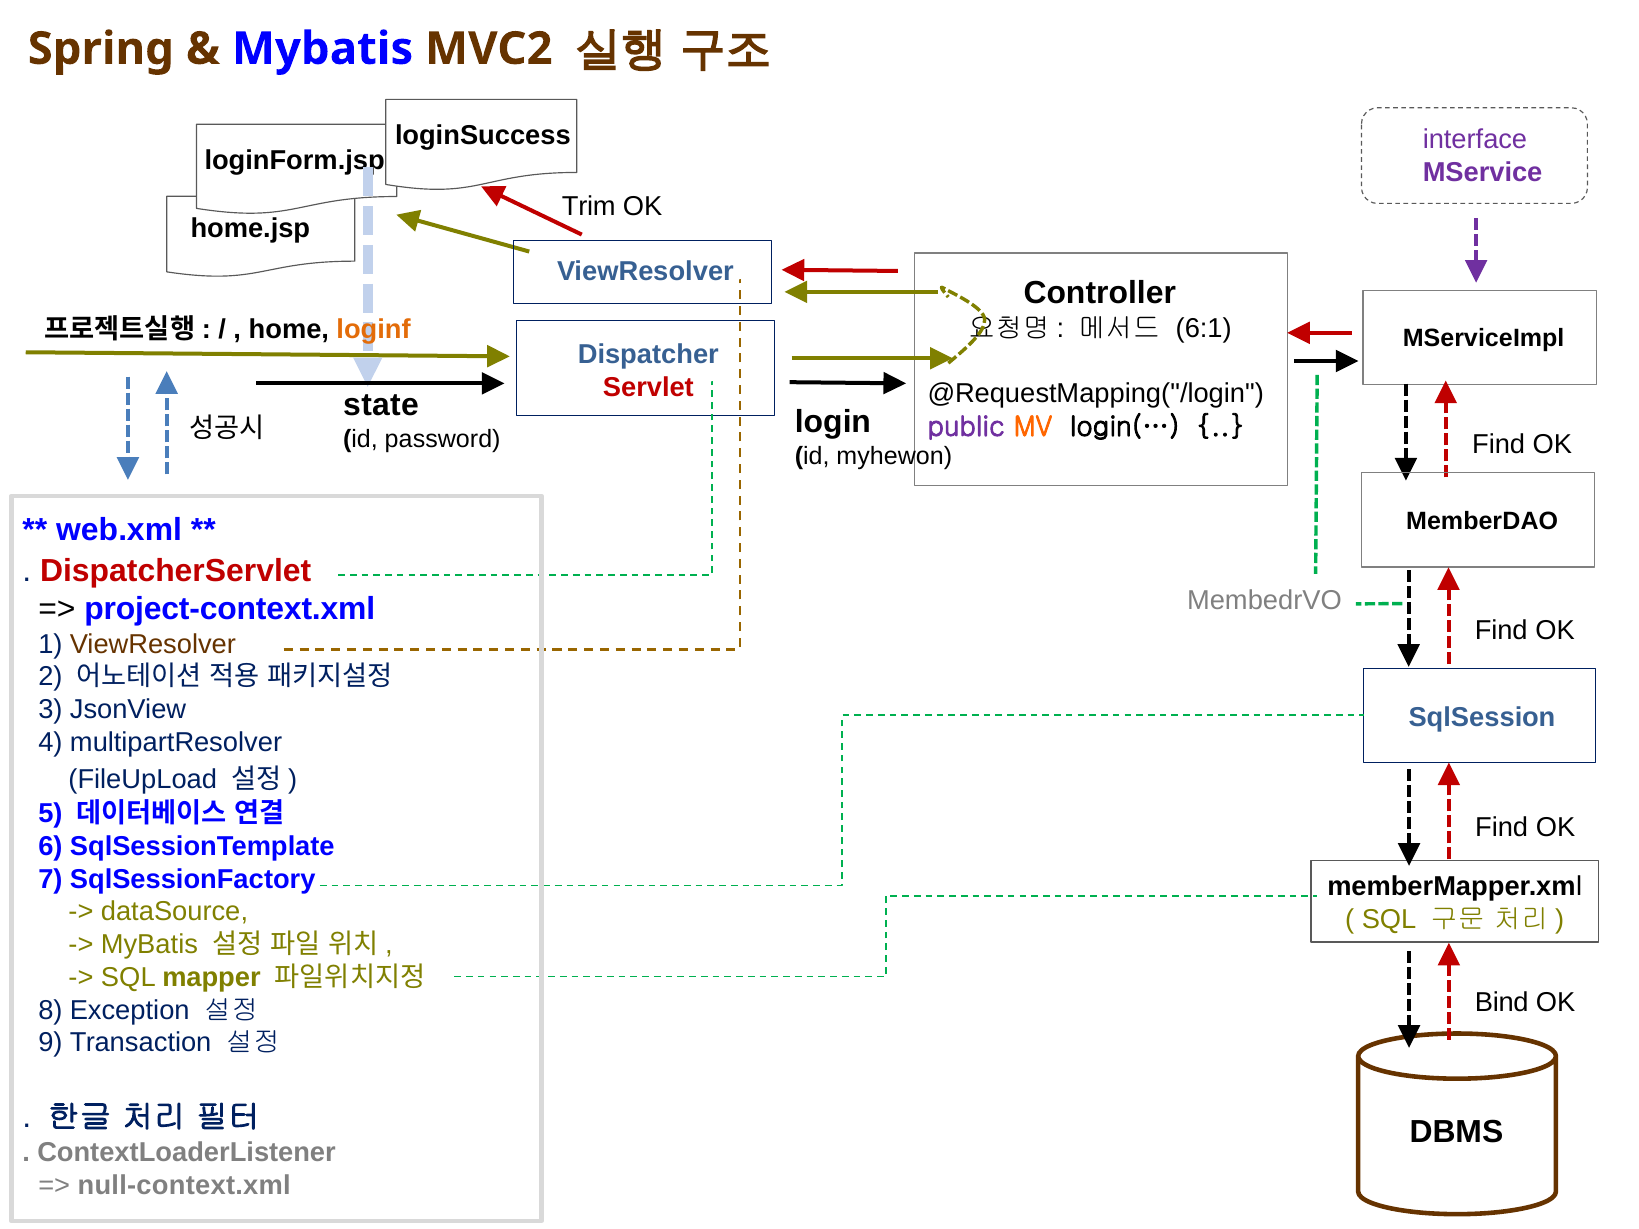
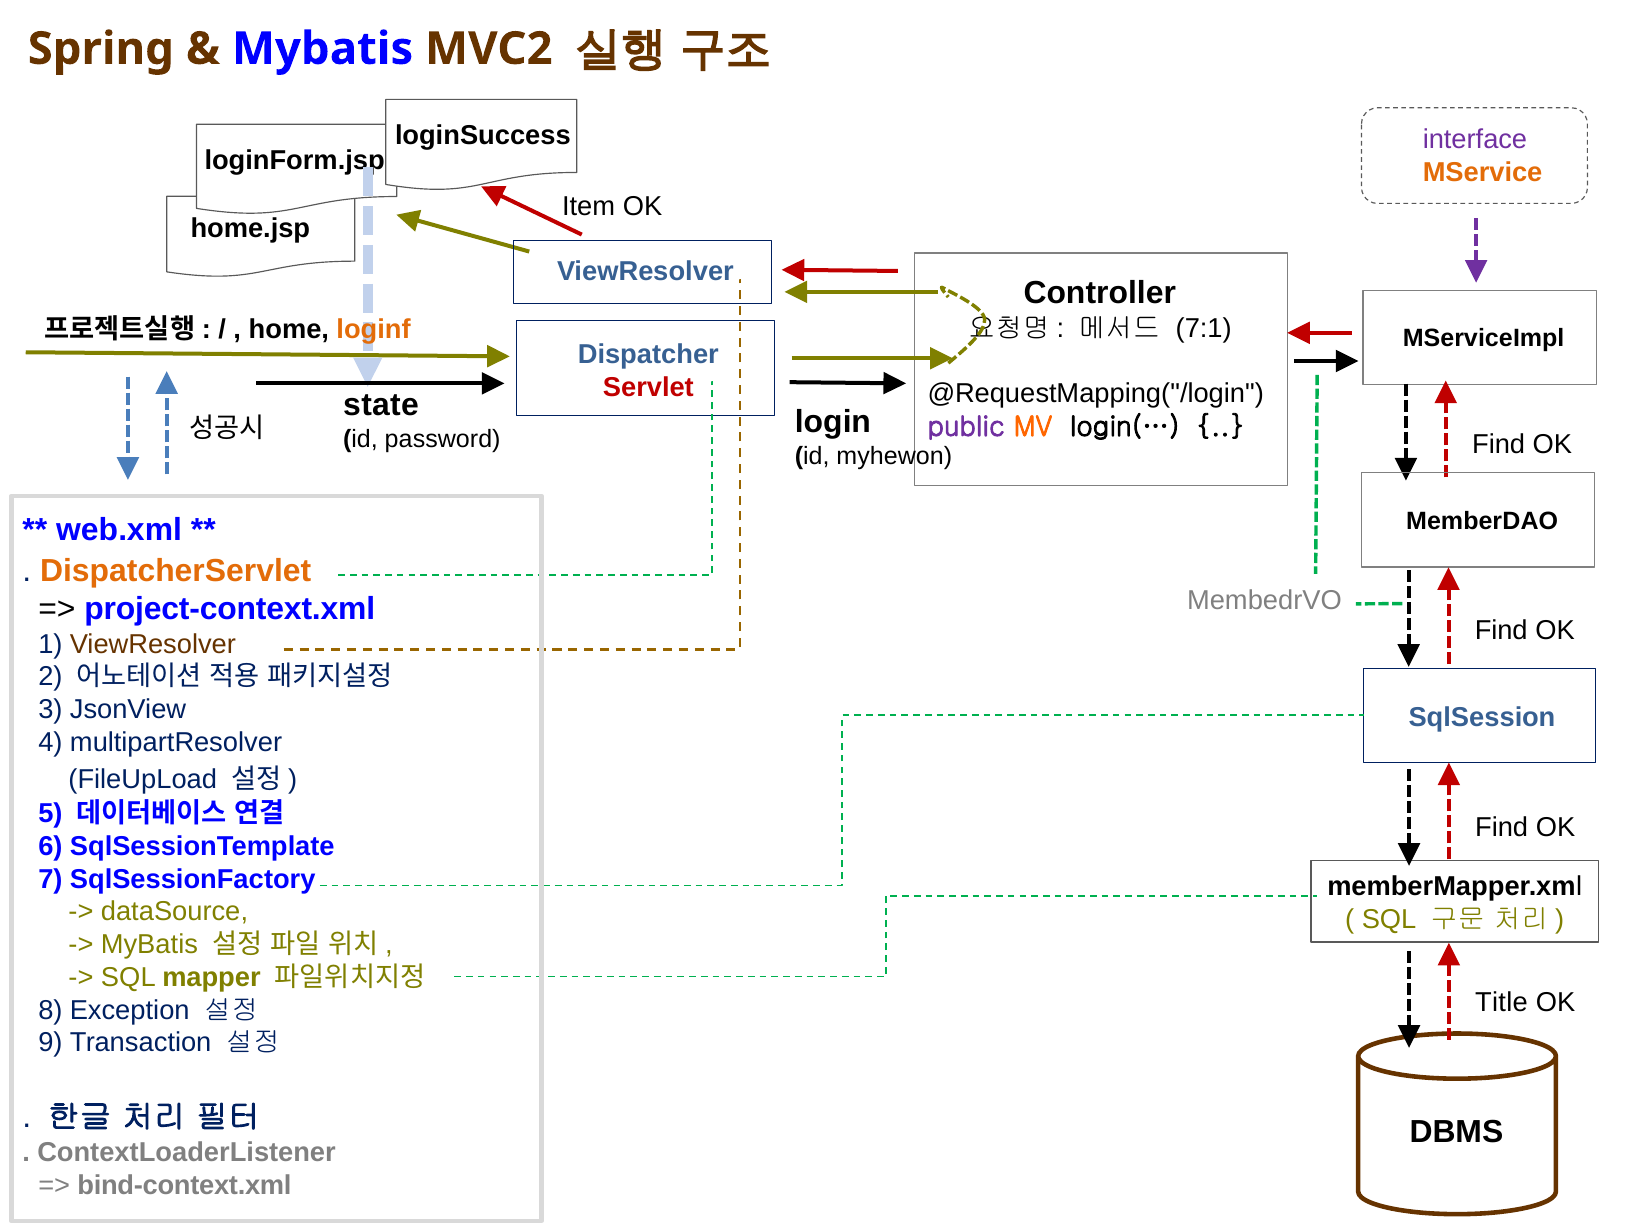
MService colour: purple -> orange (1483, 173)
Trim: Trim -> Item (589, 206)
6:1: 6:1 -> 7:1 (1204, 328)
DispatcherServlet colour: red -> orange (176, 571)
Bind: Bind -> Title (1502, 1003)
null-context.xml: null-context.xml -> bind-context.xml (184, 1185)
